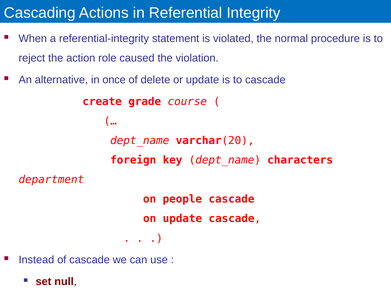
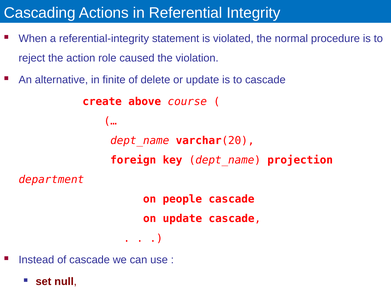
once: once -> finite (114, 80)
grade: grade -> above (145, 102)
characters: characters -> projection (300, 160)
